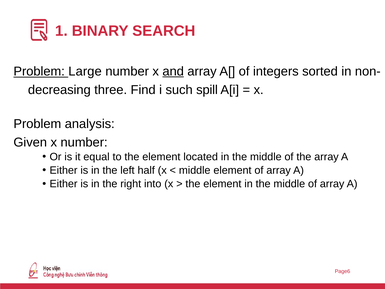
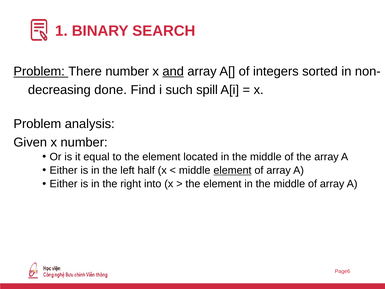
Large: Large -> There (85, 71)
three: three -> done (111, 90)
element underline: none -> present (232, 170)
